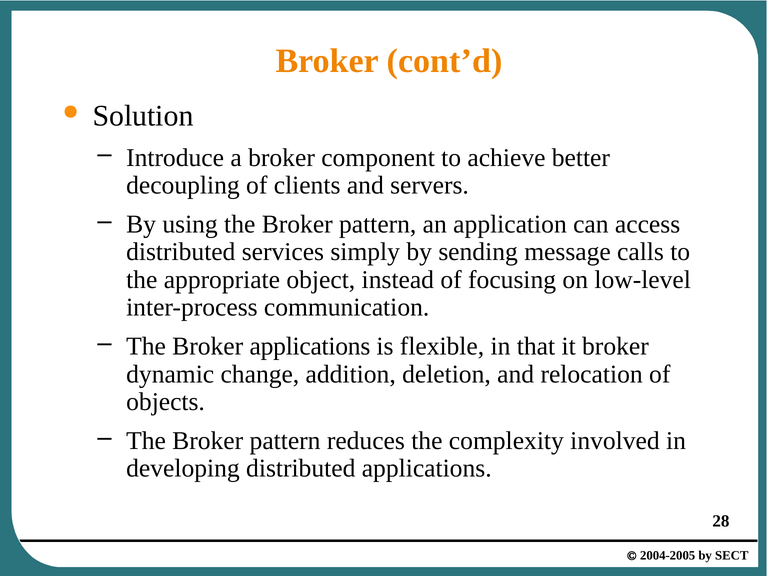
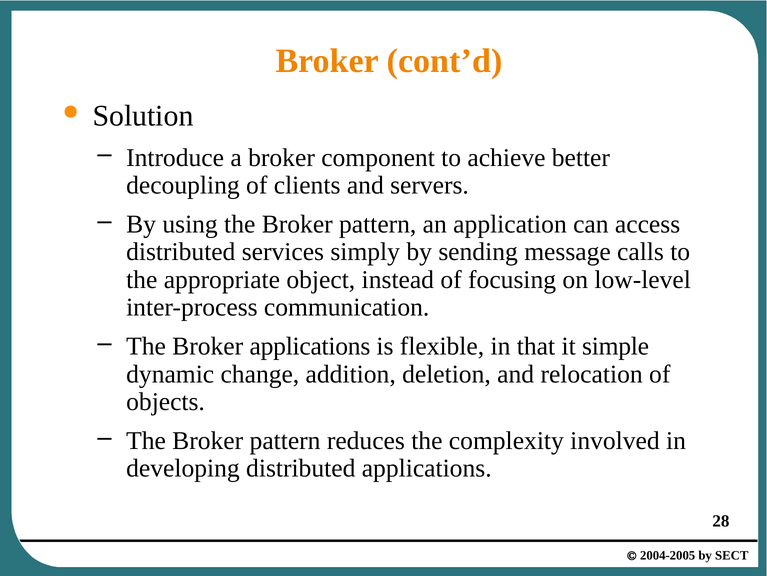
it broker: broker -> simple (616, 346)
